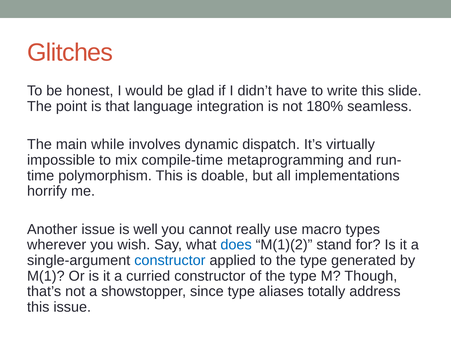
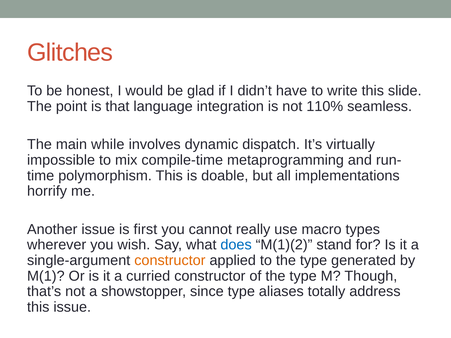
180%: 180% -> 110% (325, 106)
well: well -> first (145, 230)
constructor colour: blue -> orange (170, 261)
